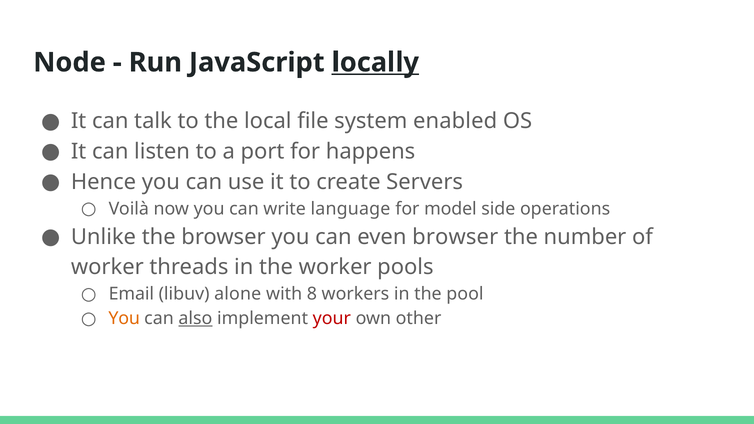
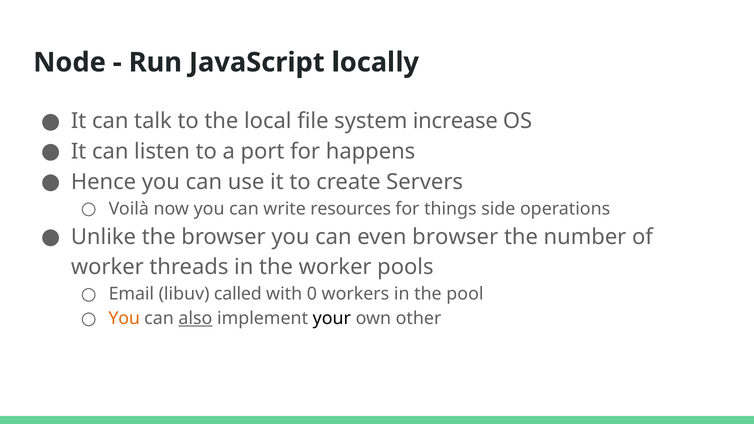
locally underline: present -> none (375, 62)
enabled: enabled -> increase (455, 121)
language: language -> resources (351, 209)
model: model -> things (450, 209)
alone: alone -> called (238, 294)
8: 8 -> 0 (312, 294)
your colour: red -> black (332, 319)
